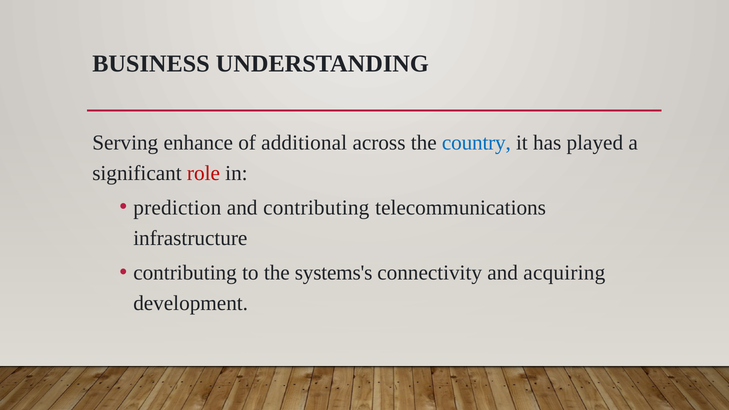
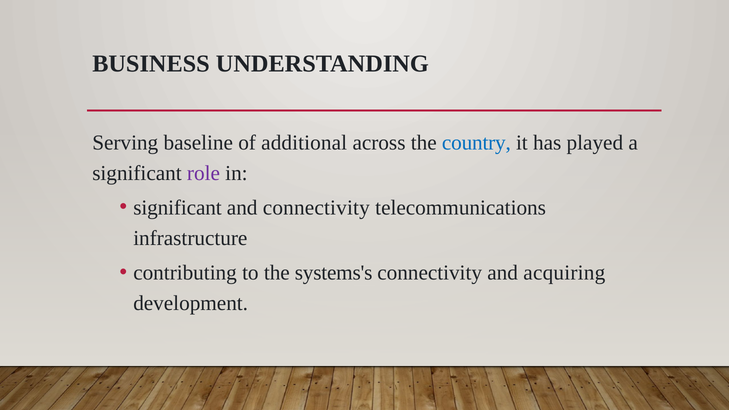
enhance: enhance -> baseline (198, 143)
role colour: red -> purple (203, 173)
prediction: prediction -> significant (177, 208)
and contributing: contributing -> connectivity (316, 208)
